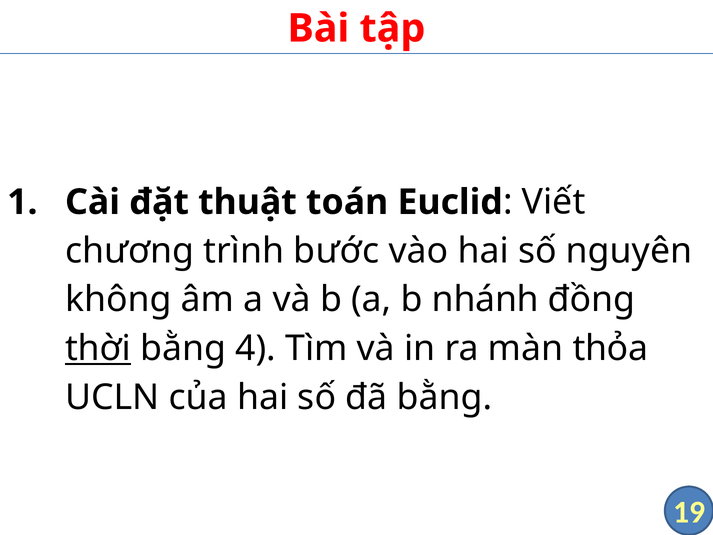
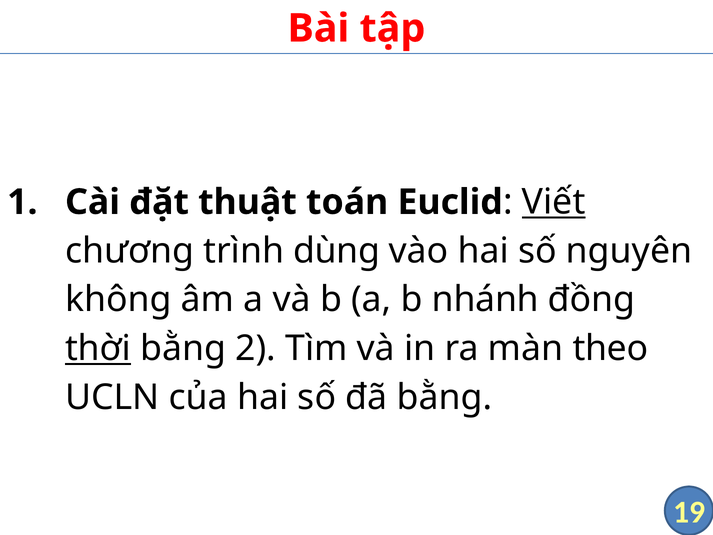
Viết underline: none -> present (554, 202)
bước: bước -> dùng (337, 251)
4: 4 -> 2 (256, 348)
thỏa: thỏa -> theo (610, 348)
